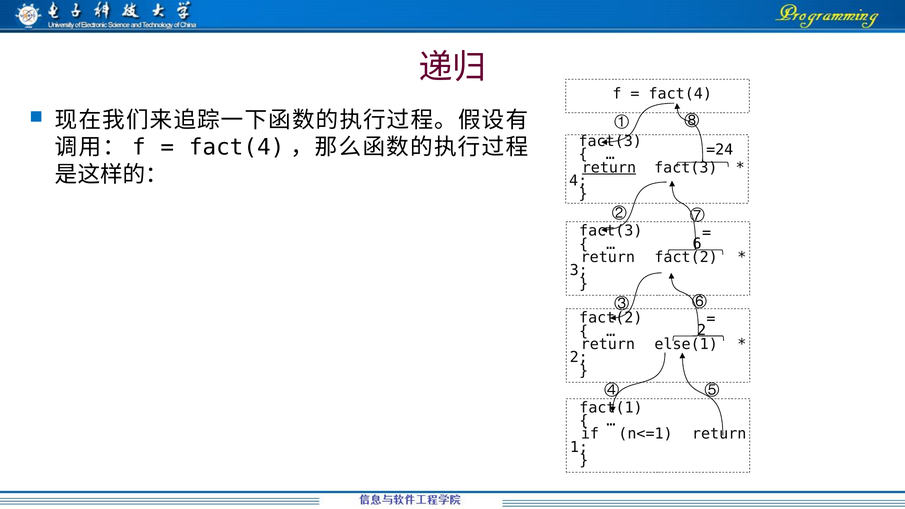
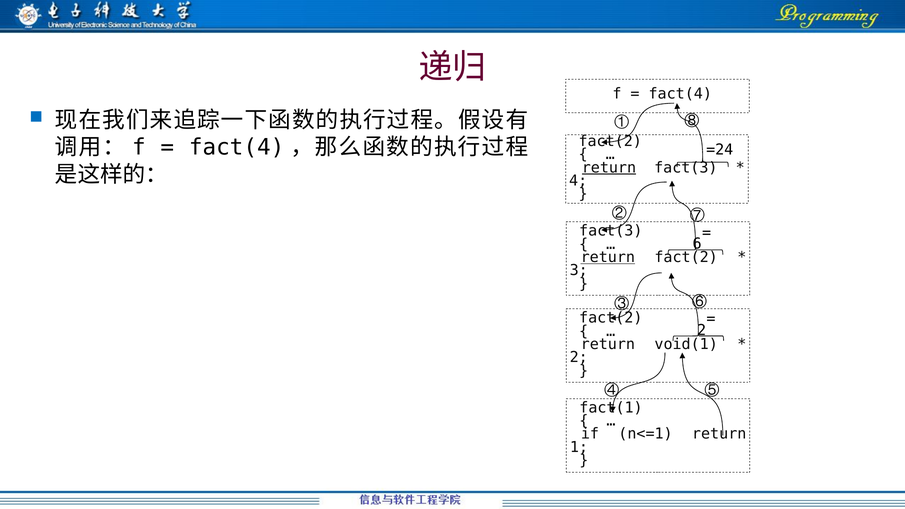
fact(3: fact(3 -> fact(2 (610, 141)
return underline: none -> present (608, 257)
else(1: else(1 -> void(1 (686, 344)
